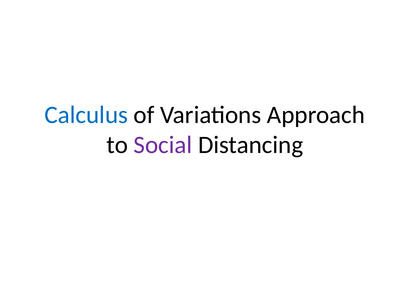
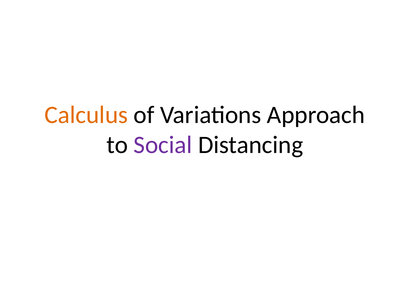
Calculus colour: blue -> orange (86, 115)
